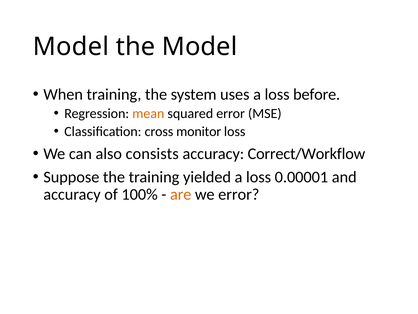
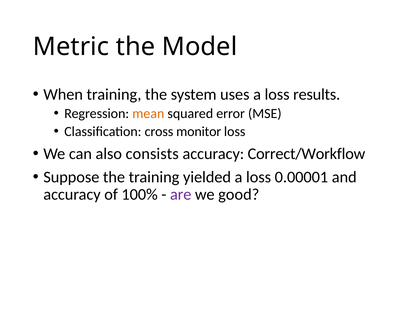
Model: Model -> Metric (71, 47)
before: before -> results (317, 94)
are colour: orange -> purple (181, 194)
we error: error -> good (239, 194)
